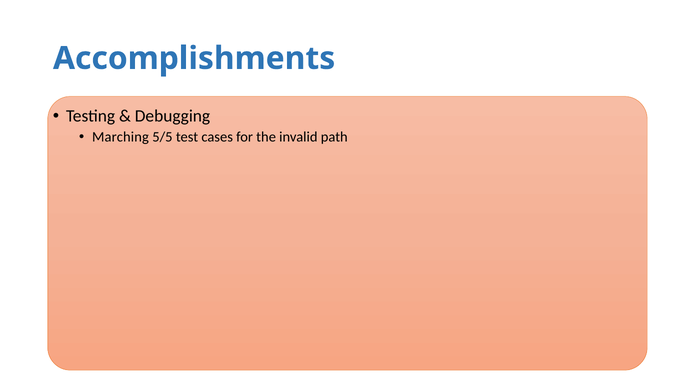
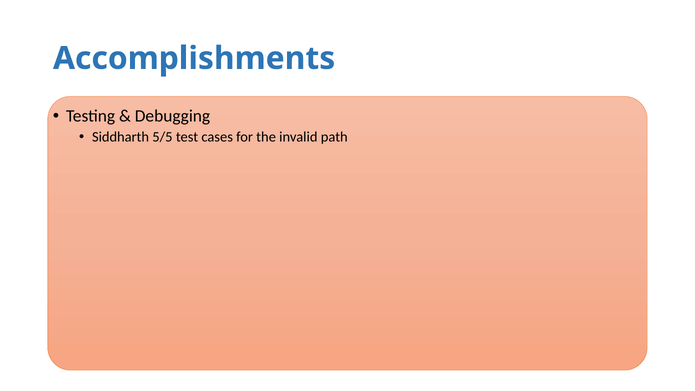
Marching: Marching -> Siddharth (121, 137)
